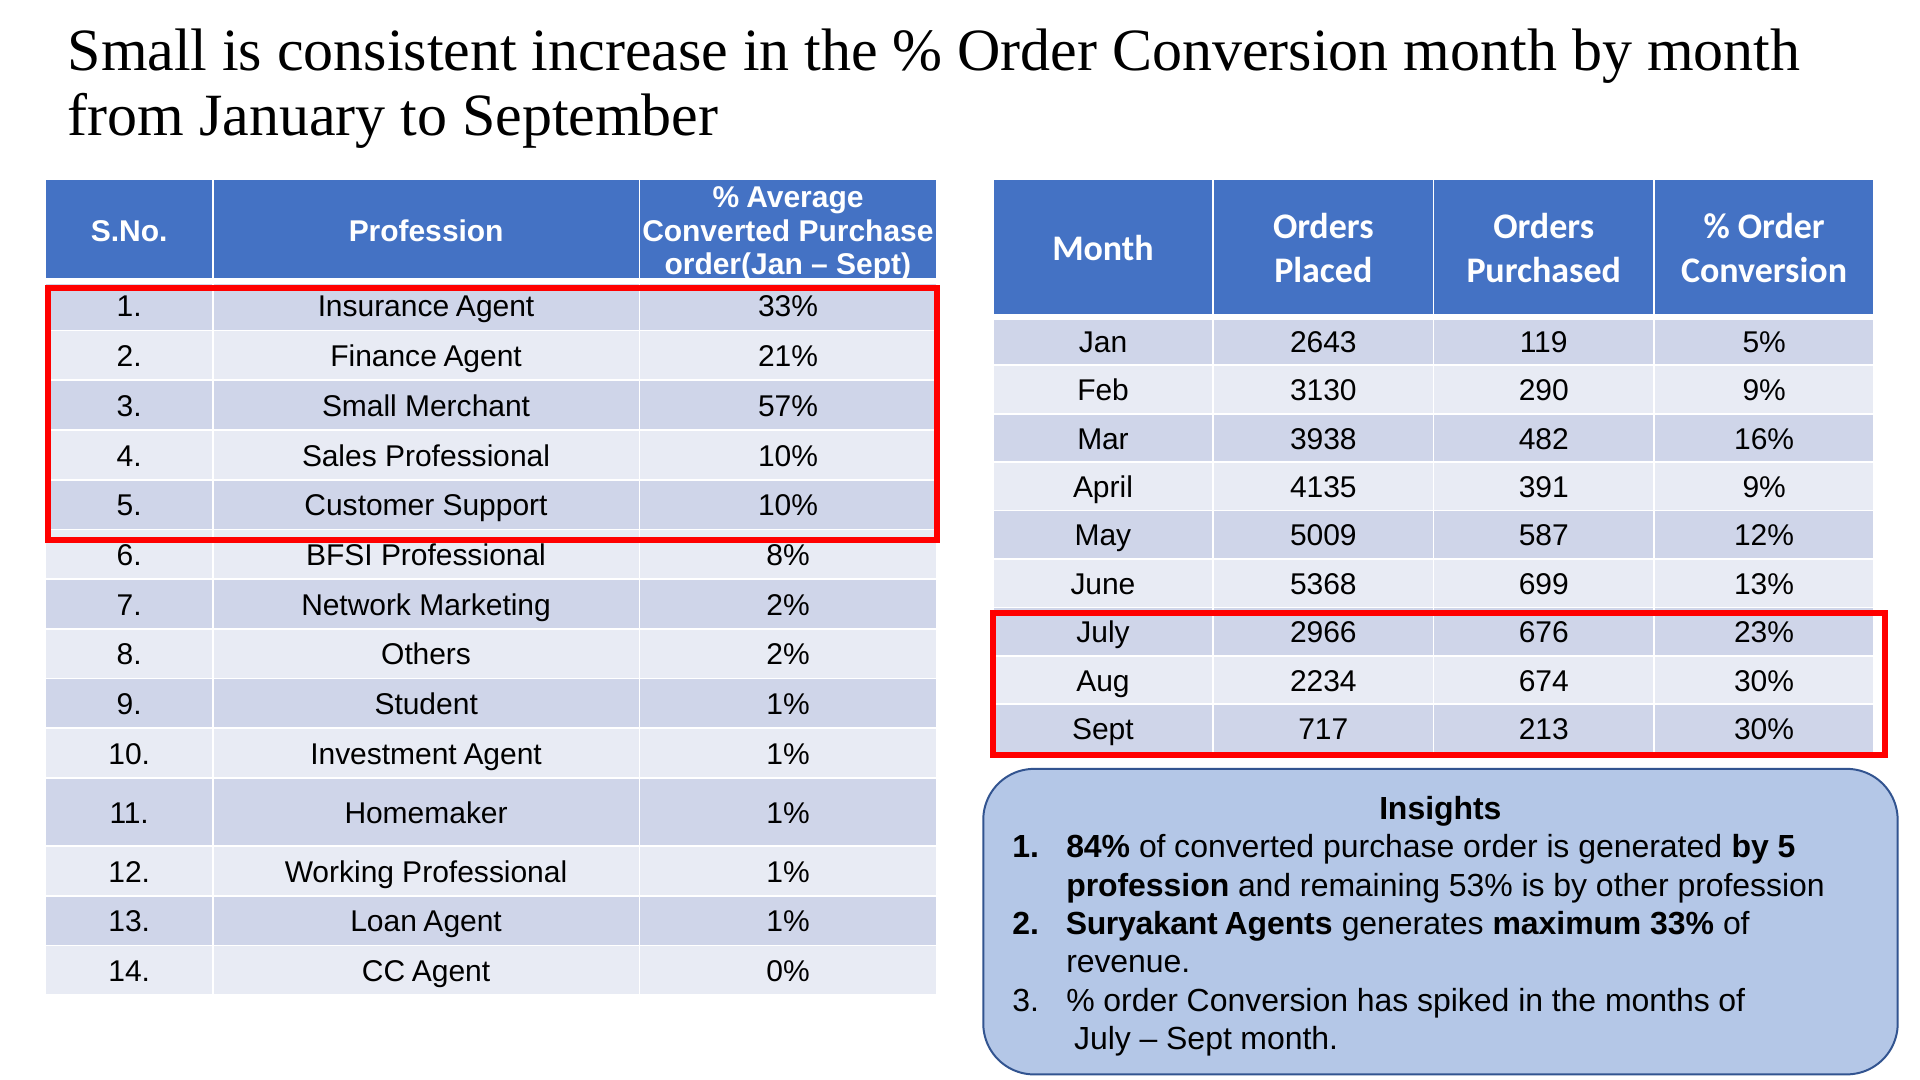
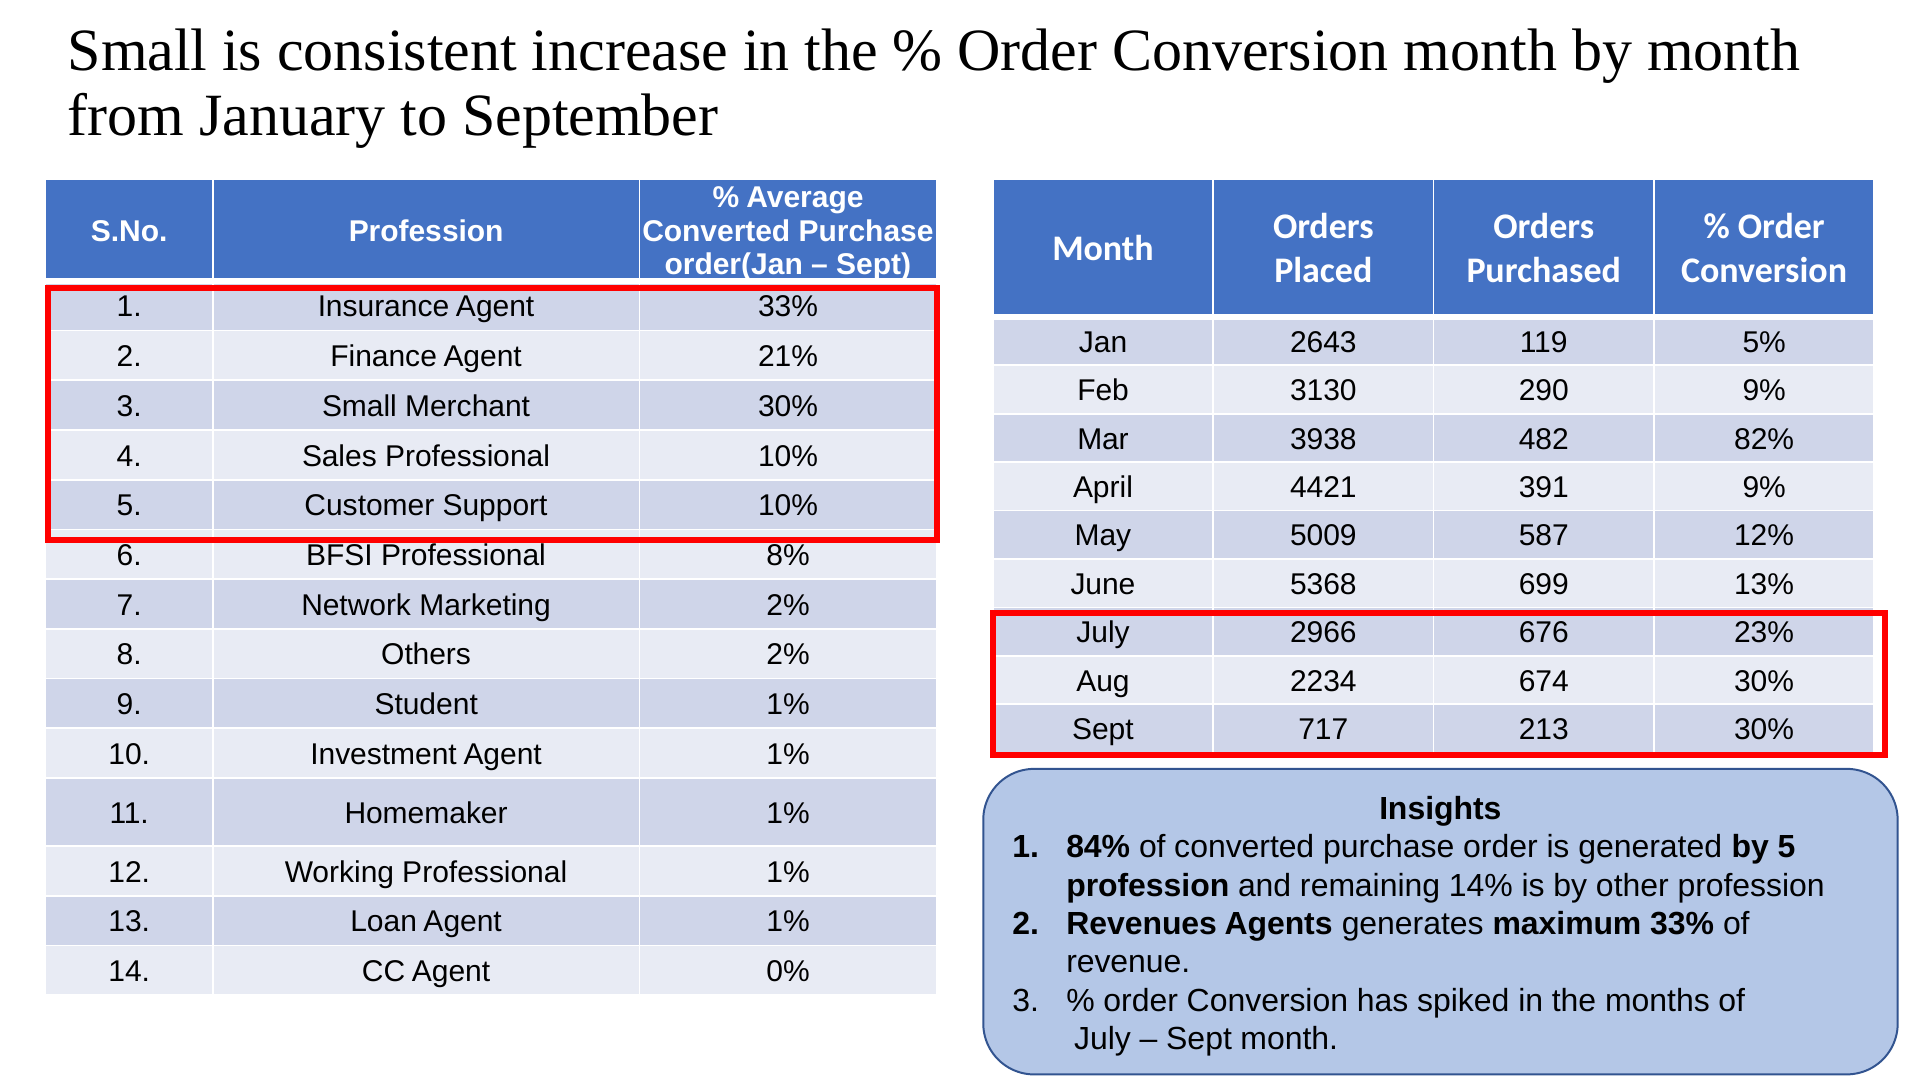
Merchant 57%: 57% -> 30% (788, 406)
16%: 16% -> 82% (1764, 439)
4135: 4135 -> 4421 (1323, 488)
53%: 53% -> 14% (1481, 885)
Suryakant: Suryakant -> Revenues (1142, 924)
